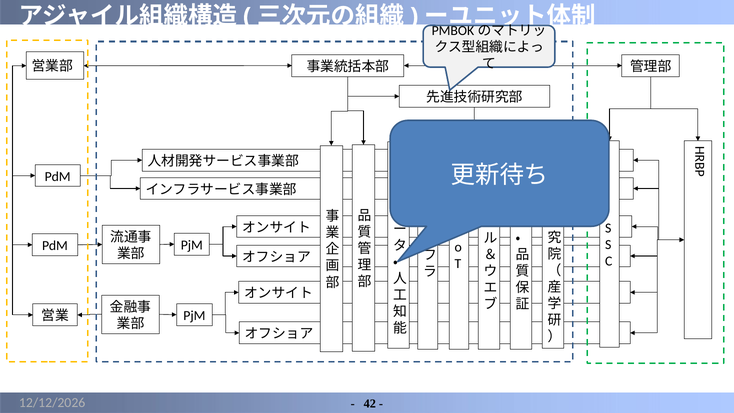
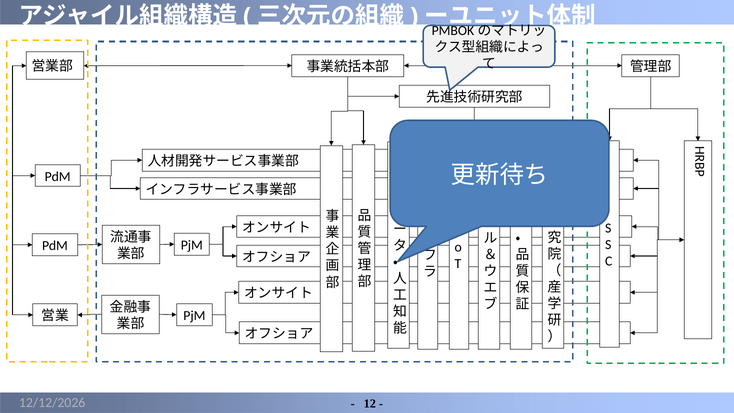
42: 42 -> 12 (370, 404)
